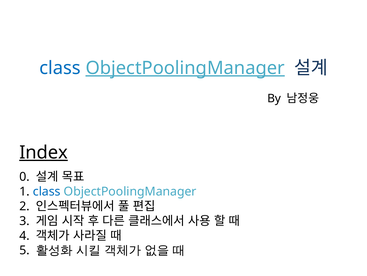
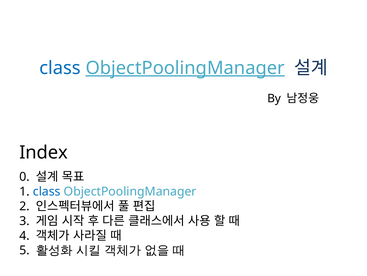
Index underline: present -> none (44, 152)
